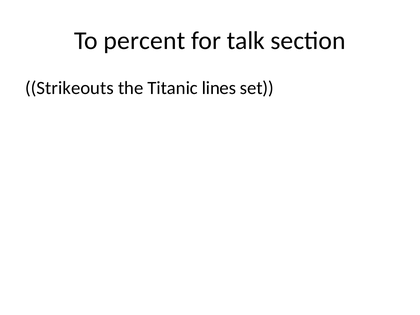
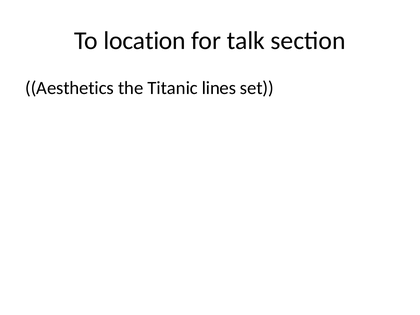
percent: percent -> location (145, 41)
Strikeouts: Strikeouts -> Aesthetics (70, 88)
